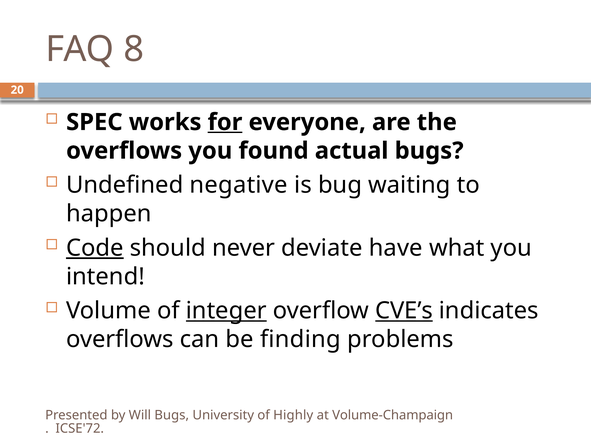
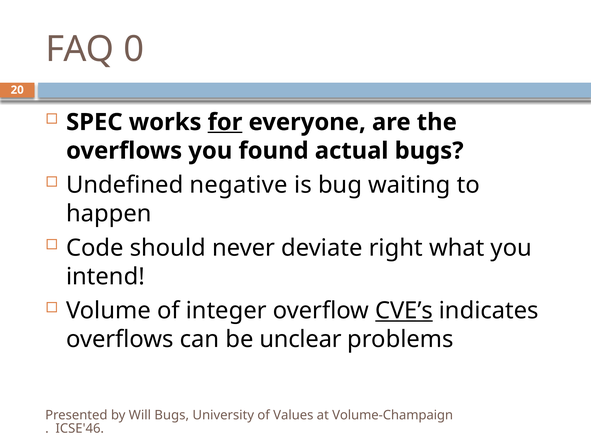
8: 8 -> 0 (134, 49)
Code underline: present -> none (95, 248)
have: have -> right (396, 248)
integer underline: present -> none (226, 311)
finding: finding -> unclear (301, 340)
Highly: Highly -> Values (293, 415)
ICSE'72: ICSE'72 -> ICSE'46 (80, 429)
